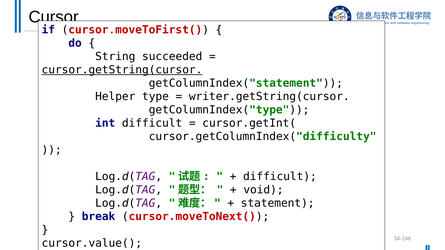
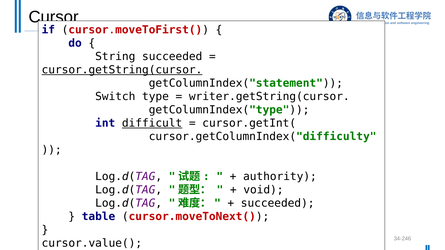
Helper: Helper -> Switch (115, 97)
difficult underline: none -> present (152, 123)
difficult: difficult -> authority (280, 177)
statement: statement -> succeeded (278, 203)
break: break -> table (99, 217)
